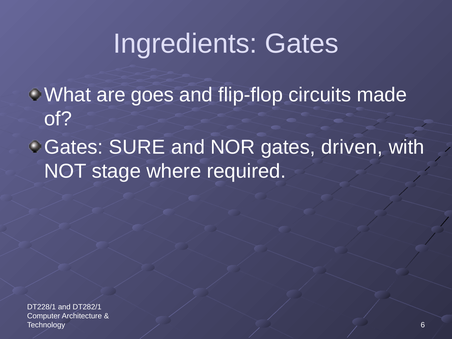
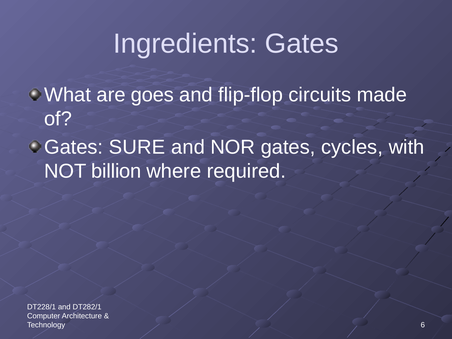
driven: driven -> cycles (352, 147)
stage: stage -> billion (116, 171)
